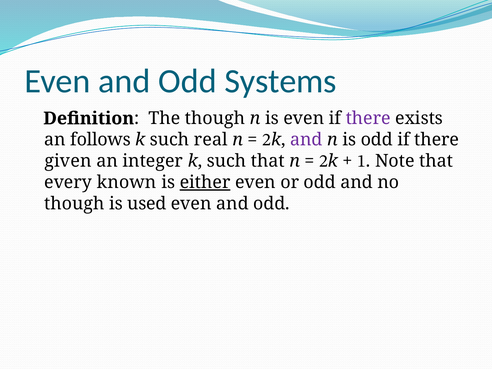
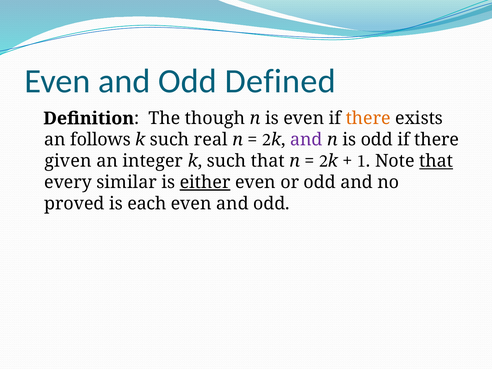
Systems: Systems -> Defined (280, 81)
there colour: purple -> orange (368, 118)
that underline: none -> present (436, 161)
known: known -> similar (127, 182)
though: though -> proved (74, 204)
used: used -> each (147, 204)
